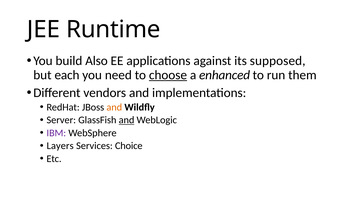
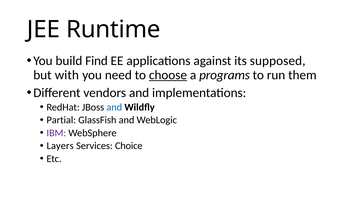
Also: Also -> Find (97, 61)
each: each -> with (67, 75)
enhanced: enhanced -> programs (225, 75)
and colour: orange -> blue (114, 107)
Server: Server -> Partial (61, 120)
and underline: present -> none (127, 120)
